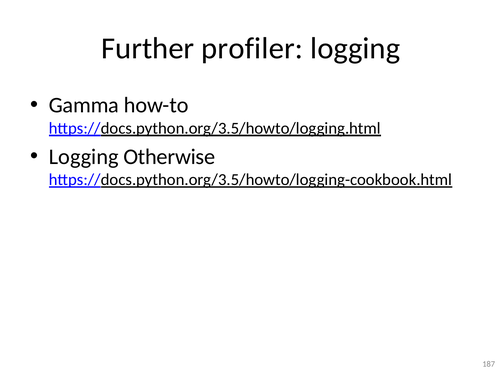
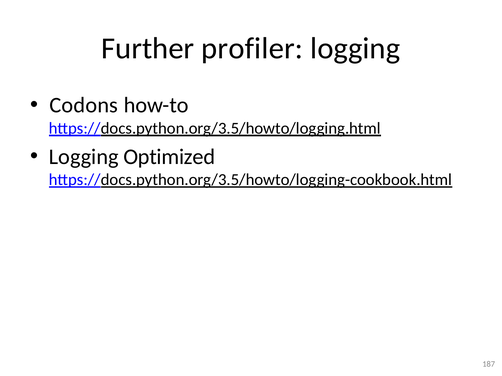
Gamma: Gamma -> Codons (84, 105)
Otherwise: Otherwise -> Optimized (169, 157)
